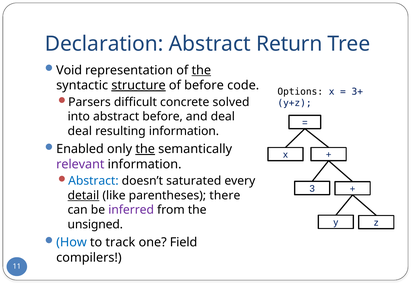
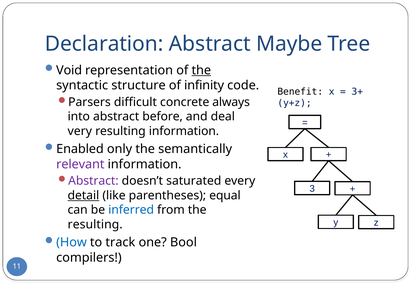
Return: Return -> Maybe (289, 44)
structure underline: present -> none (139, 86)
of before: before -> infinity (204, 86)
Options: Options -> Benefit (300, 92)
solved: solved -> always (231, 102)
deal: deal -> very (80, 131)
the underline: present -> none (145, 149)
Abstract colour: blue -> purple (93, 181)
there: there -> equal (225, 196)
inferred colour: purple -> blue (131, 210)
unsigned: unsigned -> resulting (95, 225)
Field: Field -> Bool (183, 243)
